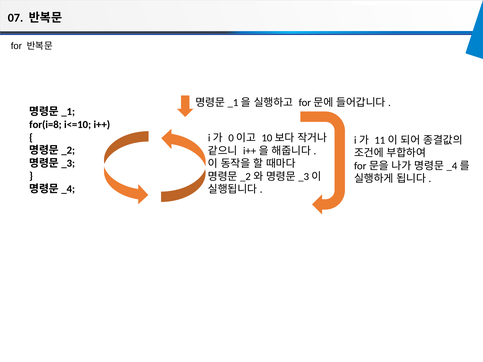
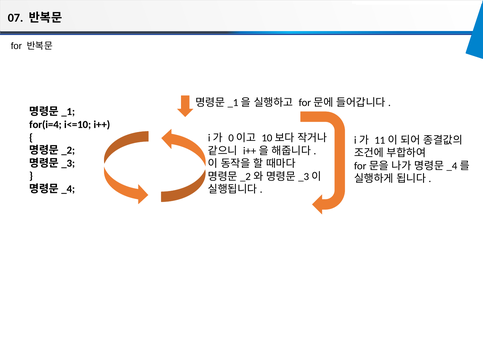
for(i=8: for(i=8 -> for(i=4 (45, 125)
